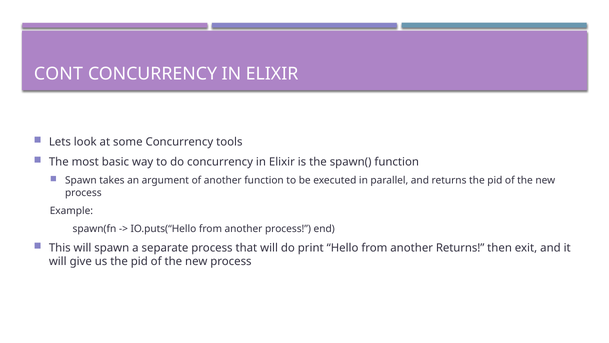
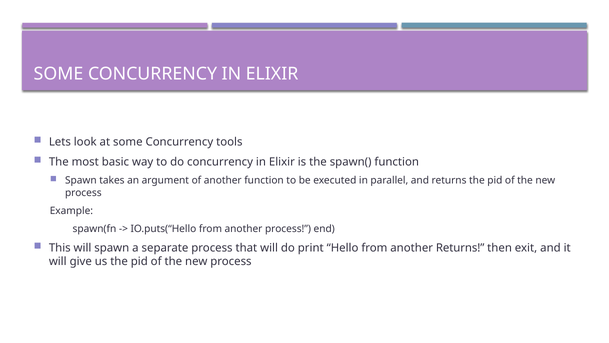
CONT: CONT -> SOME (58, 74)
